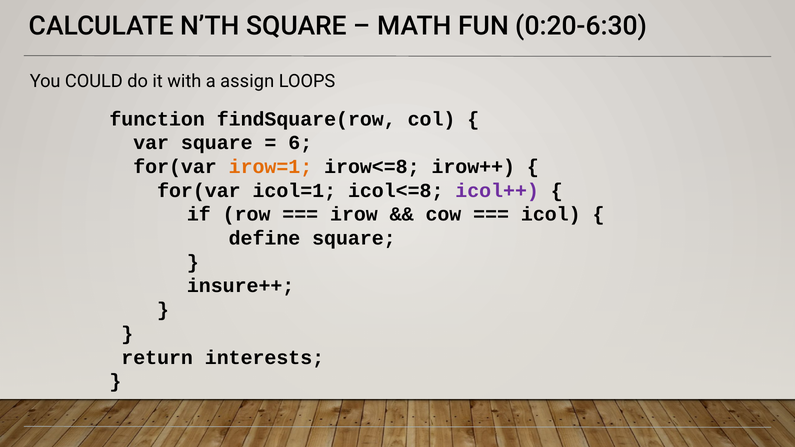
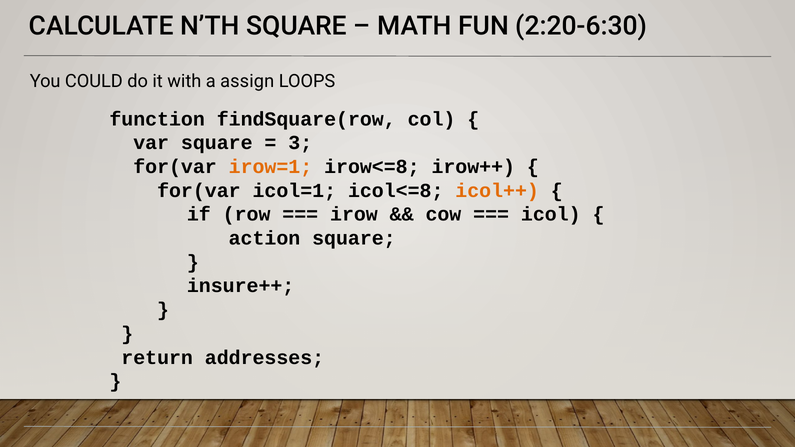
0:20-6:30: 0:20-6:30 -> 2:20-6:30 (581, 26)
6: 6 -> 3 (300, 143)
icol++ colour: purple -> orange (497, 191)
define: define -> action (264, 238)
interests: interests -> addresses (264, 358)
